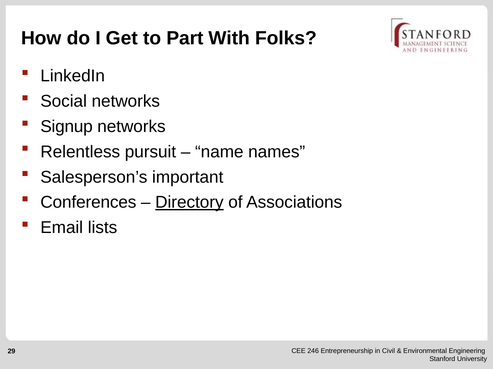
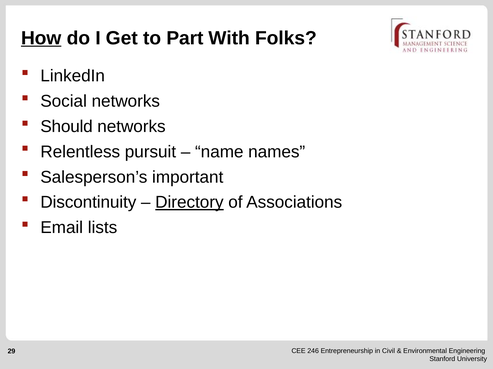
How underline: none -> present (41, 38)
Signup: Signup -> Should (67, 127)
Conferences: Conferences -> Discontinuity (88, 203)
